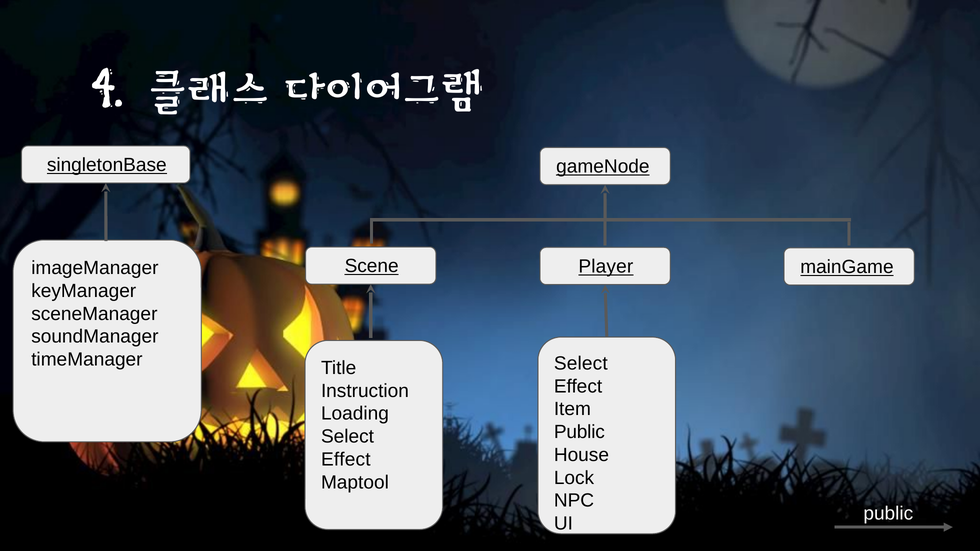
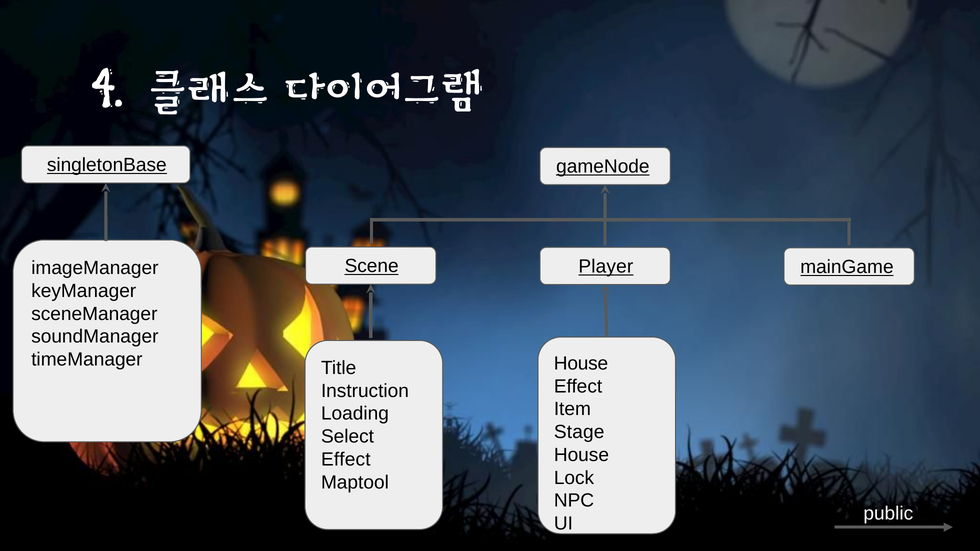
Select: Select -> House (581, 364)
Public: Public -> Stage (579, 432)
